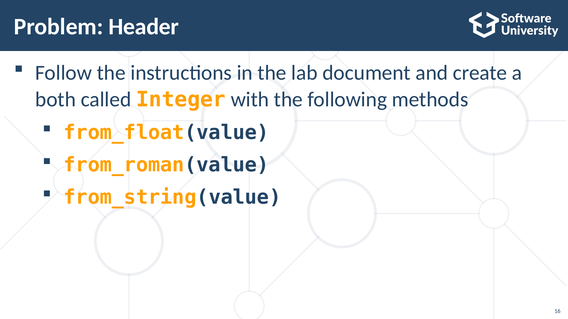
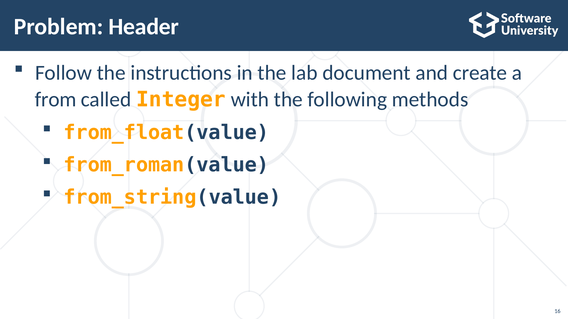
both: both -> from (56, 100)
